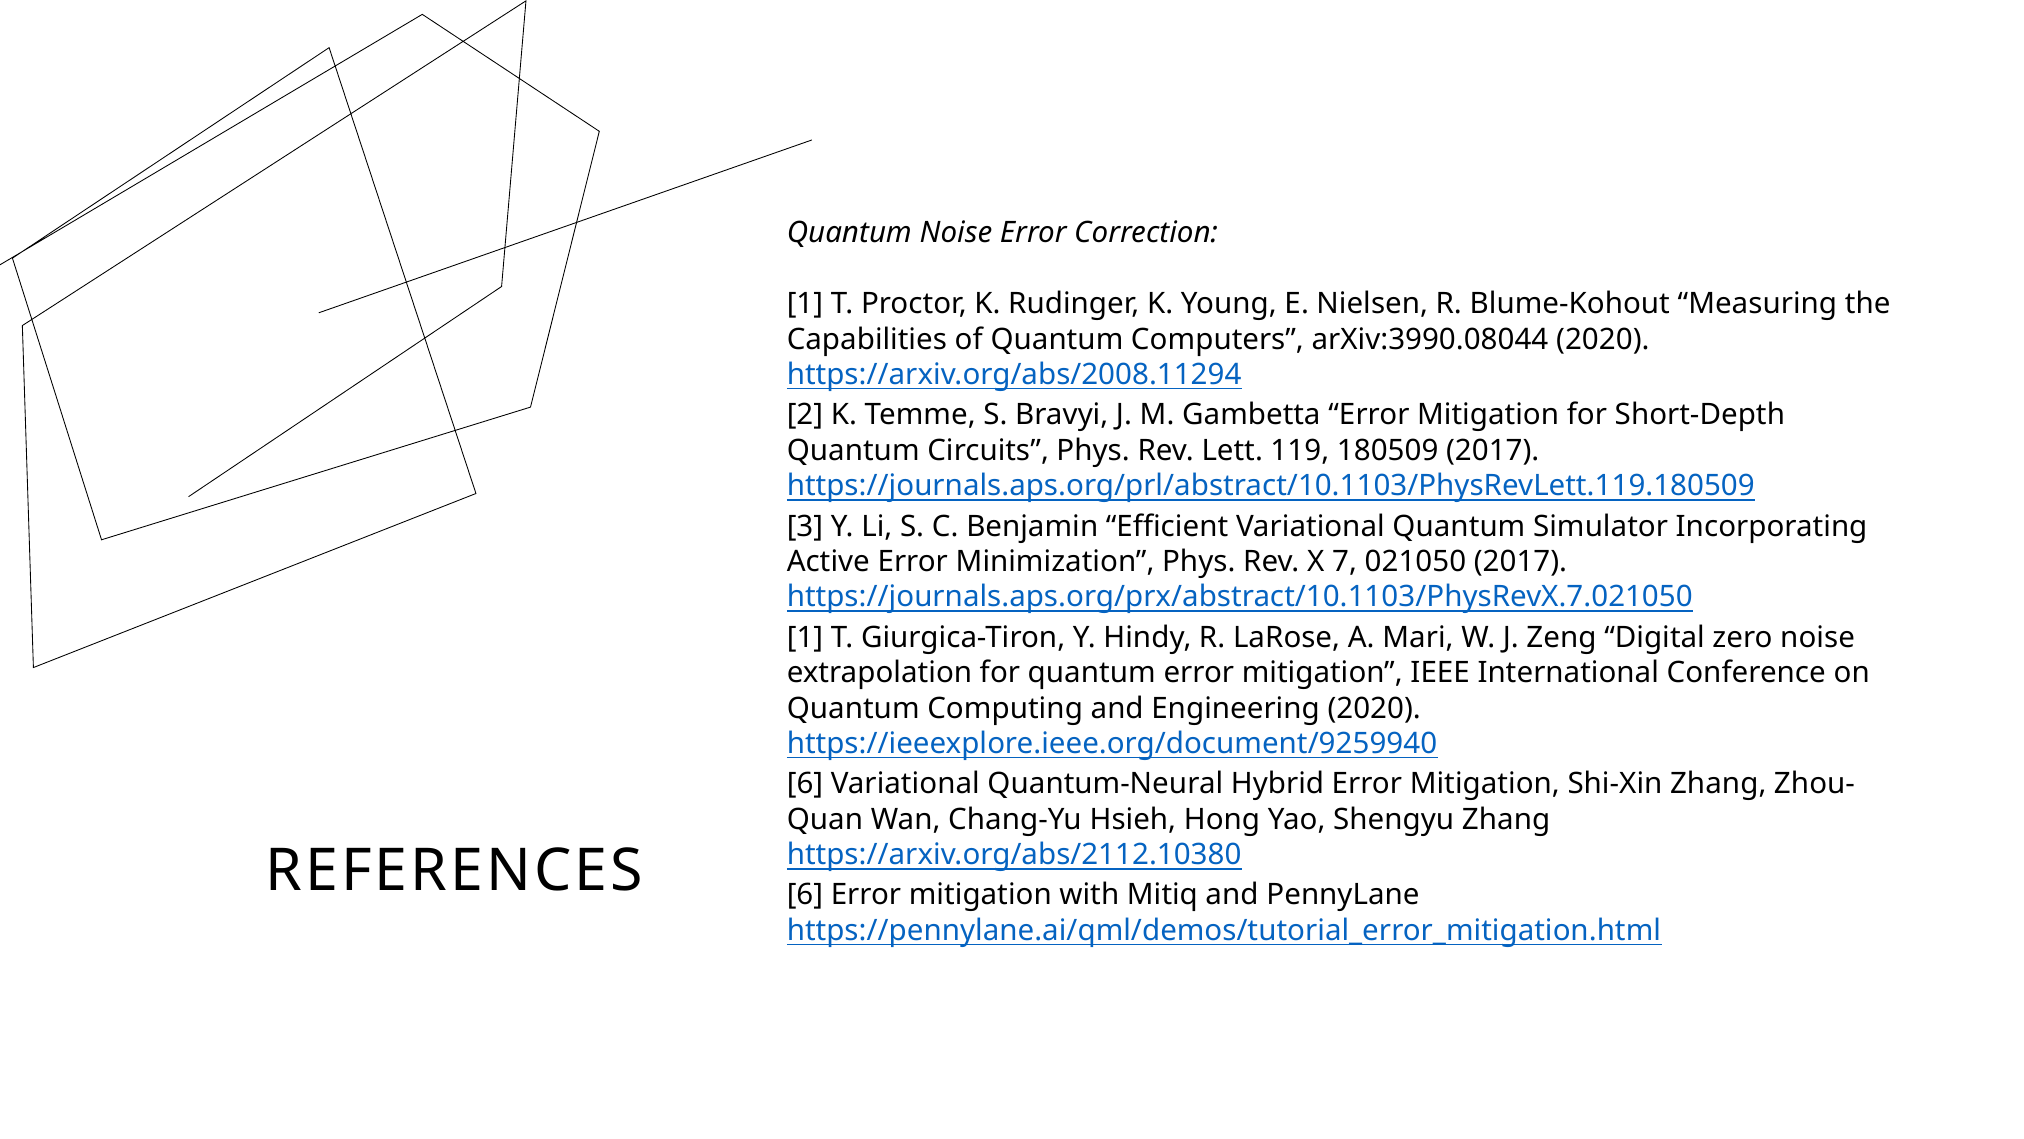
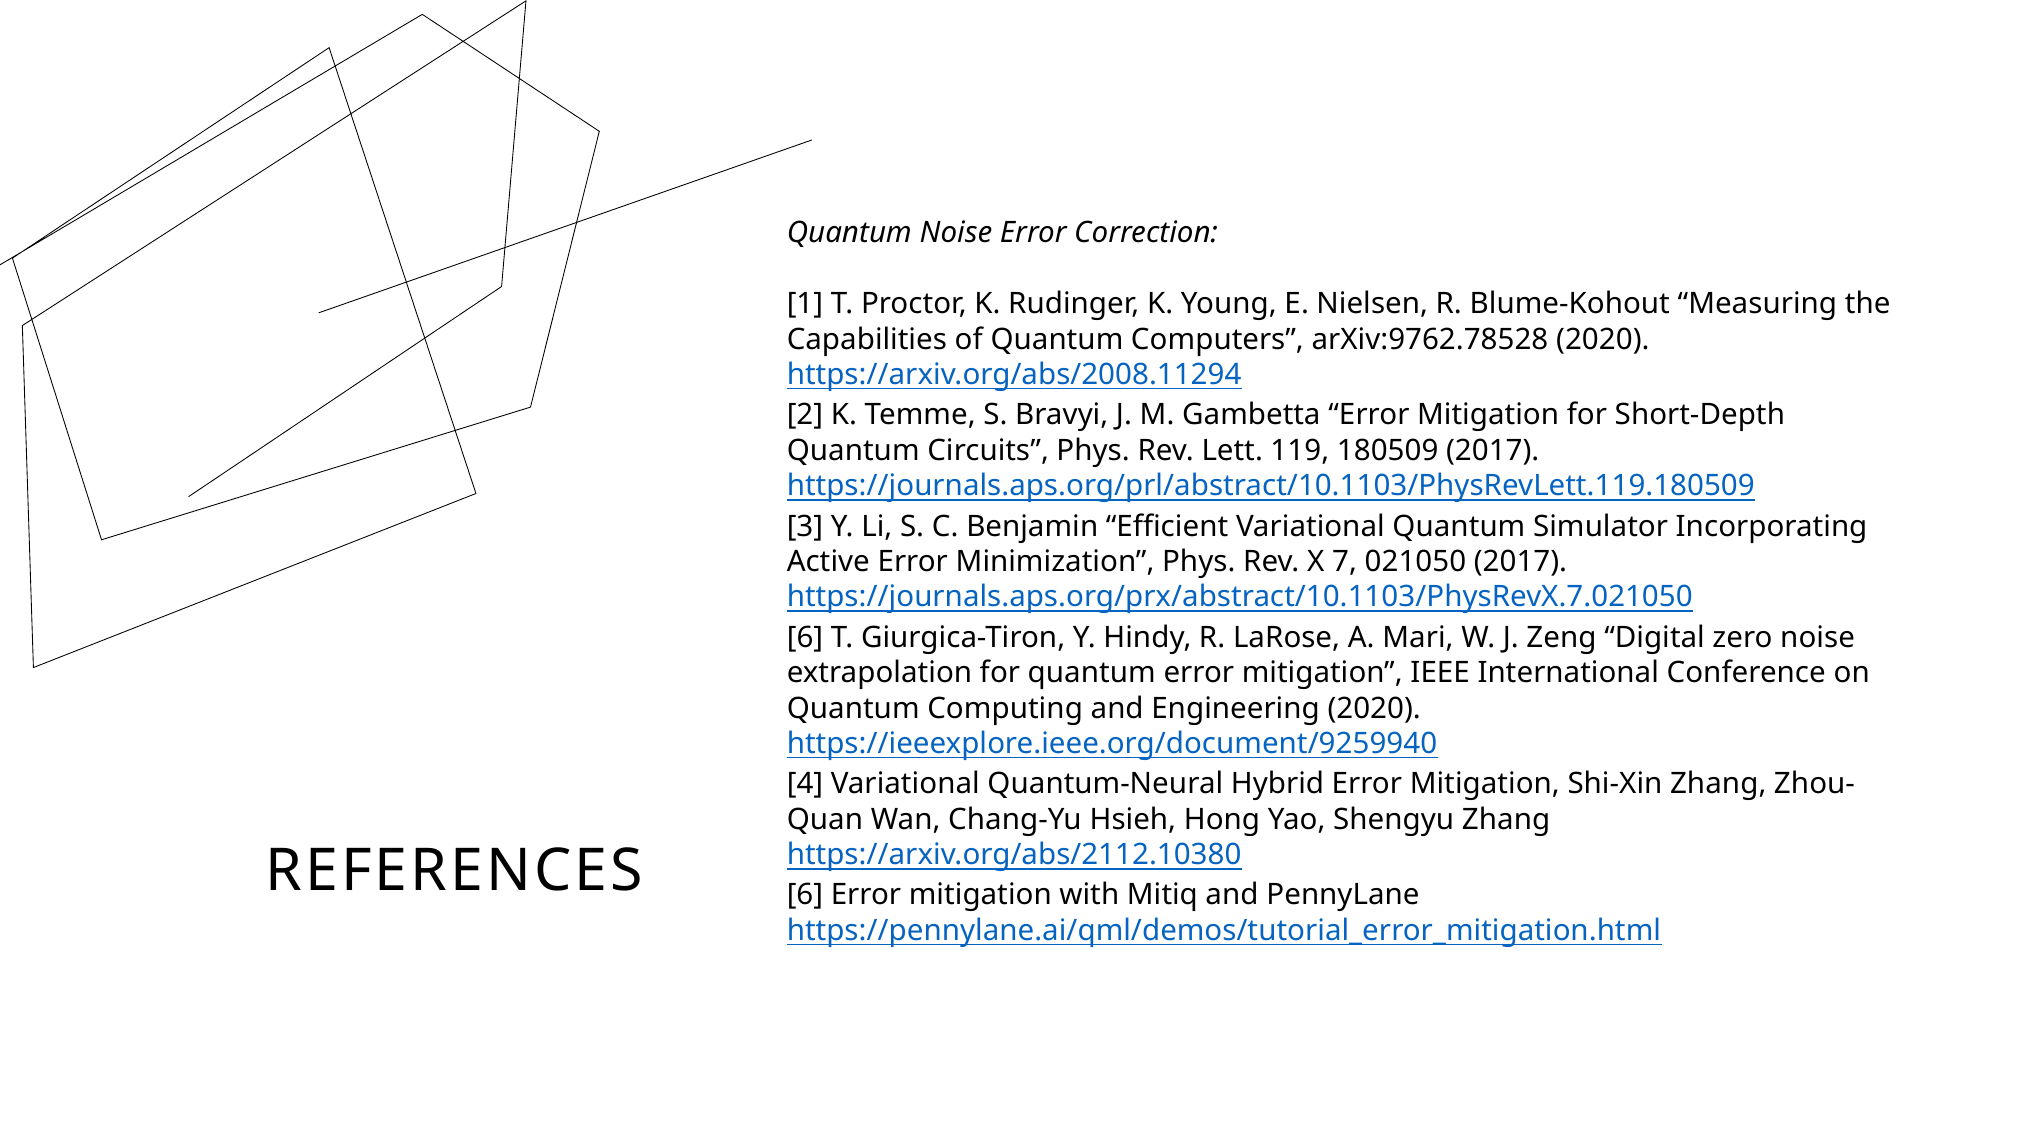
arXiv:3990.08044: arXiv:3990.08044 -> arXiv:9762.78528 (1430, 339)
1: 1 -> 6 (805, 637)
6: 6 -> 4 (805, 784)
